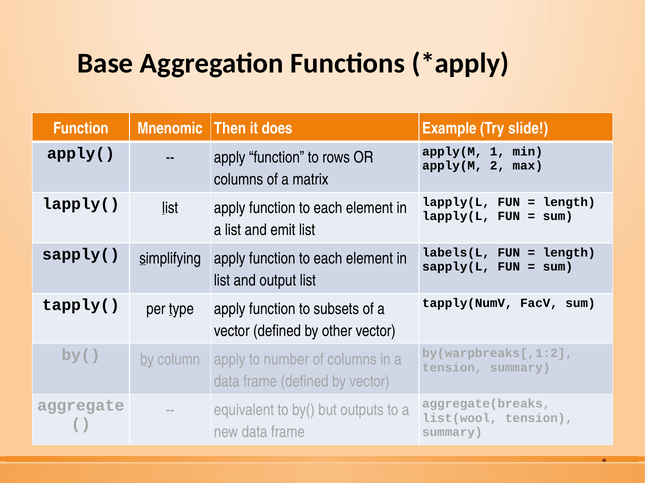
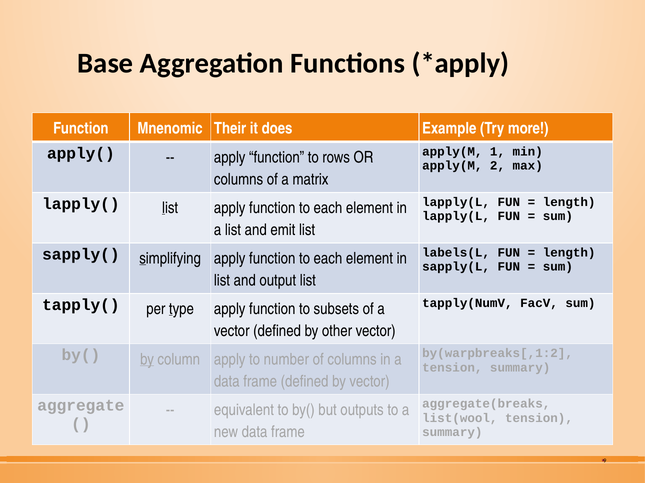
Then: Then -> Their (230, 129)
slide: slide -> more (528, 129)
